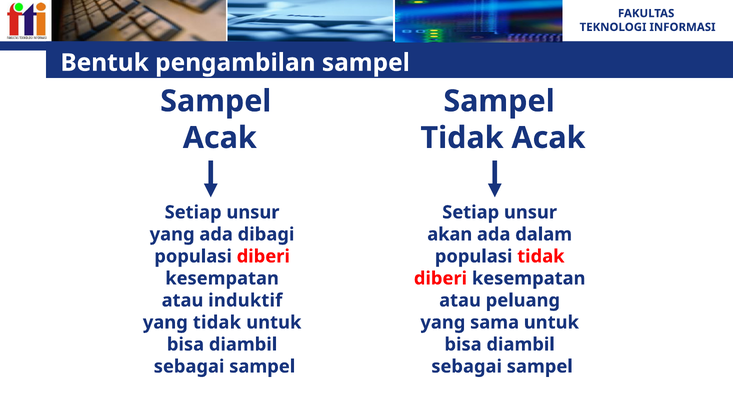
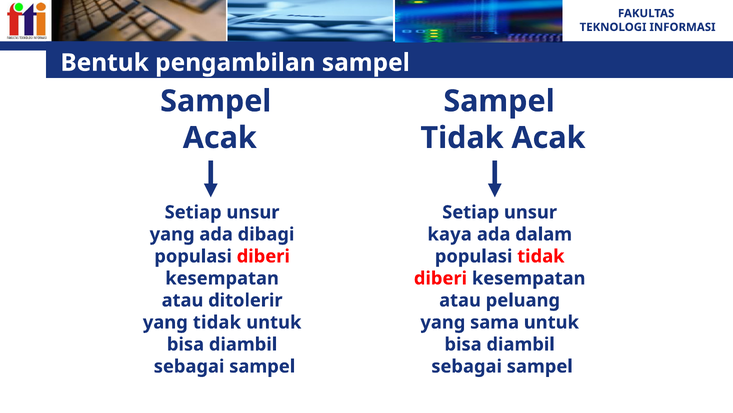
akan: akan -> kaya (450, 234)
induktif: induktif -> ditolerir (245, 300)
